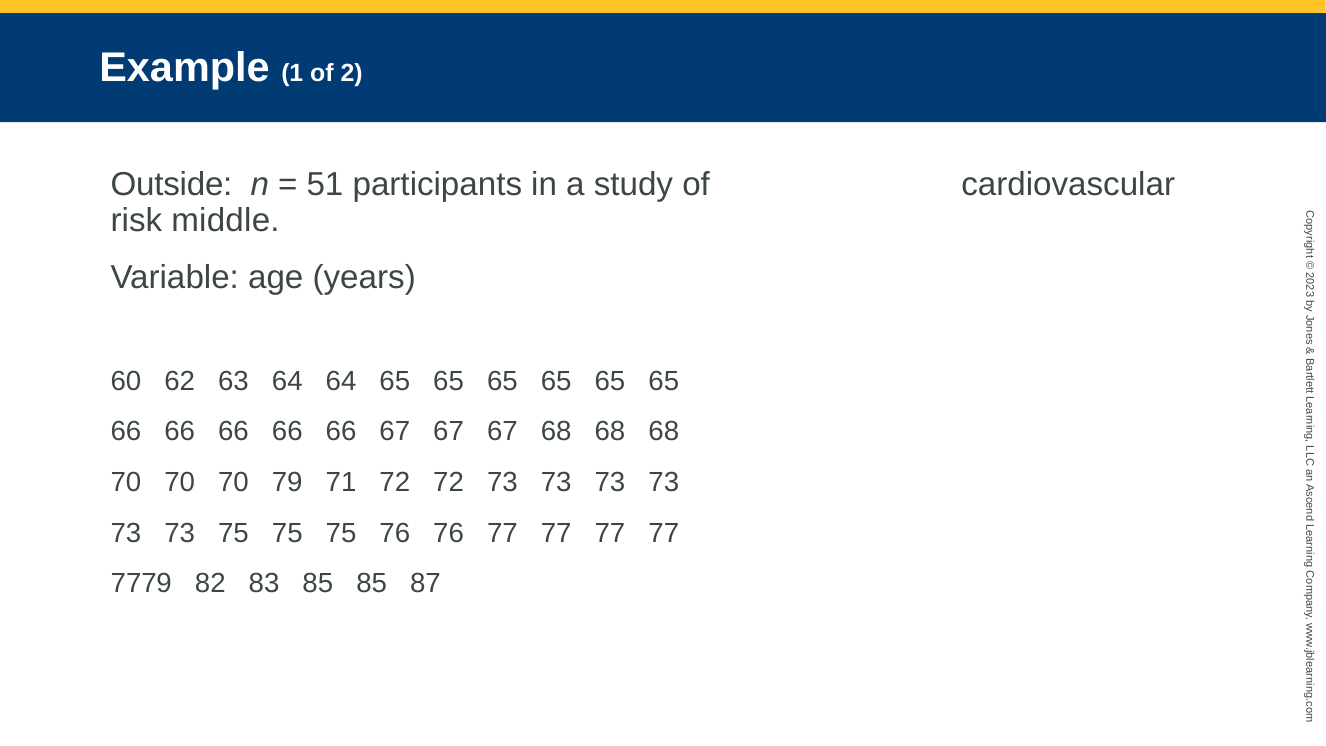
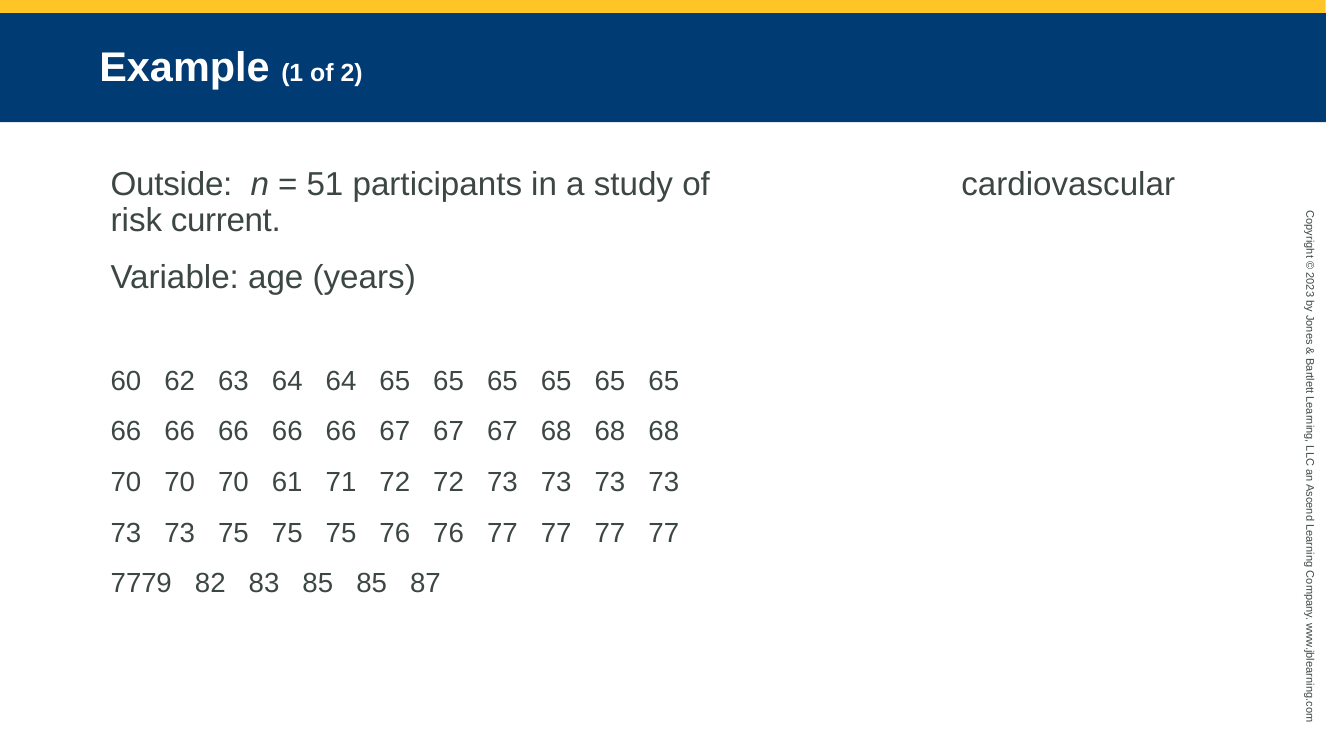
middle: middle -> current (226, 221)
79: 79 -> 61 (287, 482)
